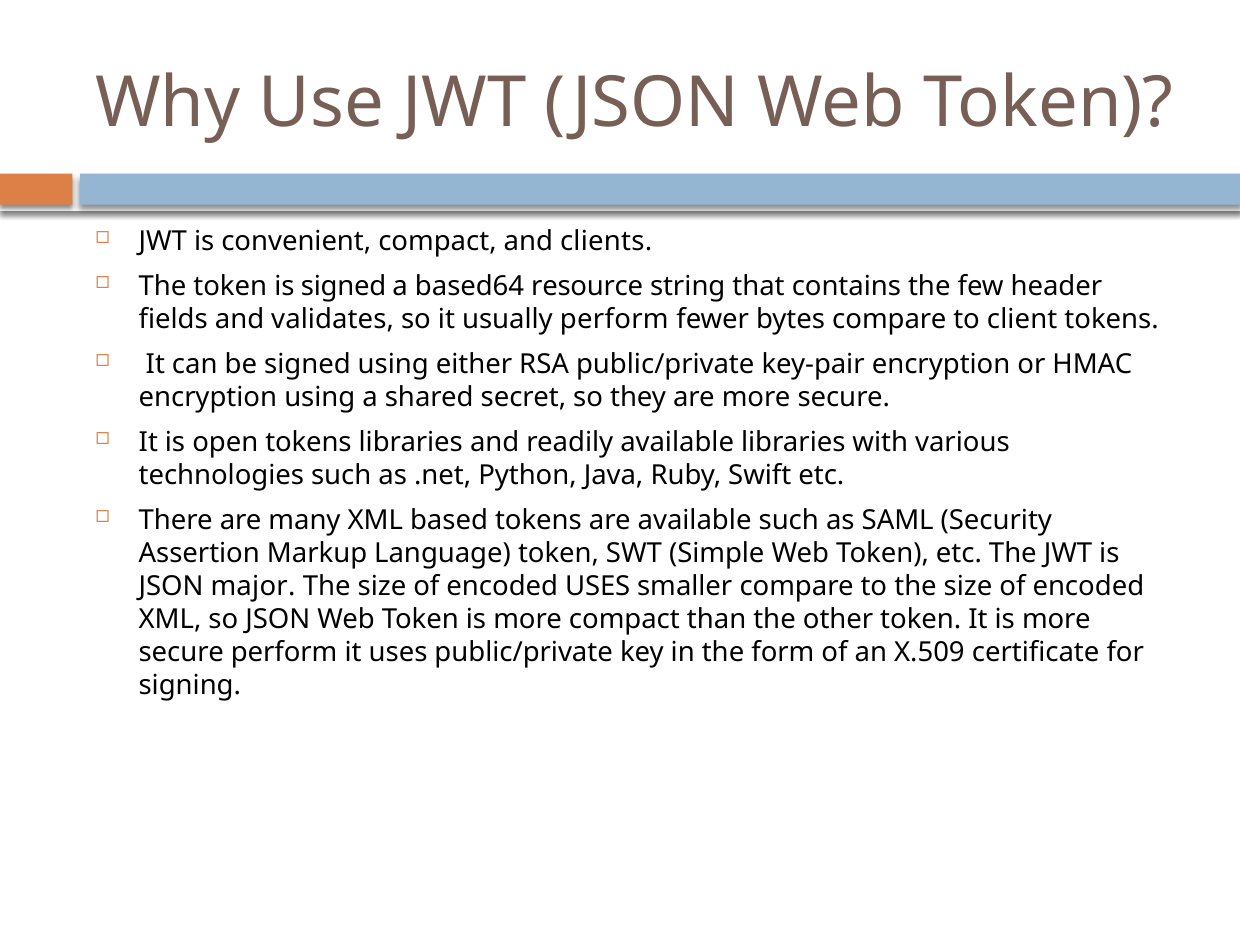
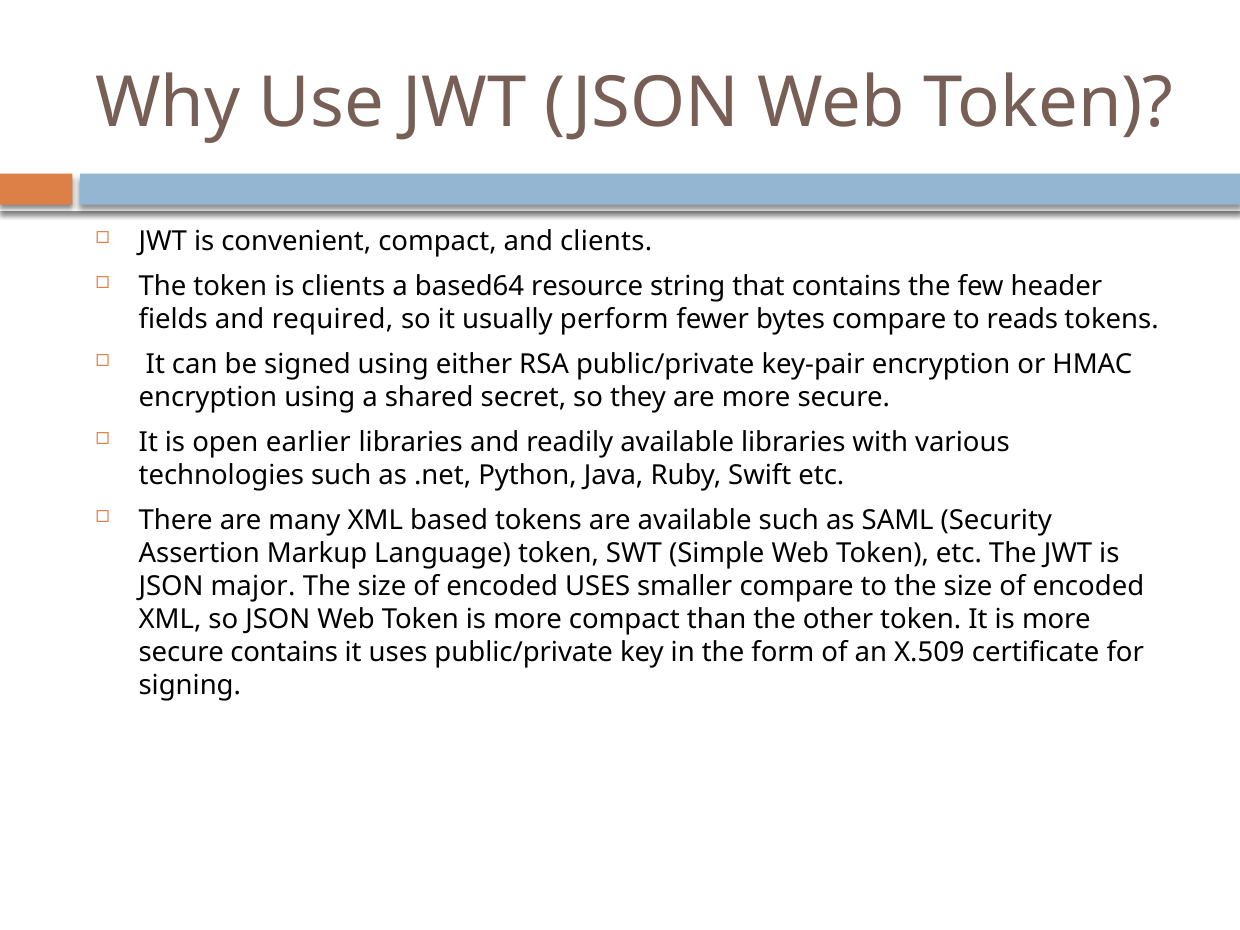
is signed: signed -> clients (343, 287)
validates: validates -> required (332, 320)
client: client -> reads (1022, 320)
open tokens: tokens -> earlier (308, 443)
secure perform: perform -> contains (284, 653)
